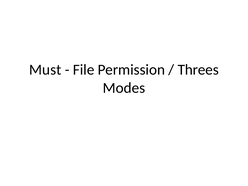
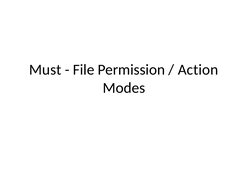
Threes: Threes -> Action (198, 70)
